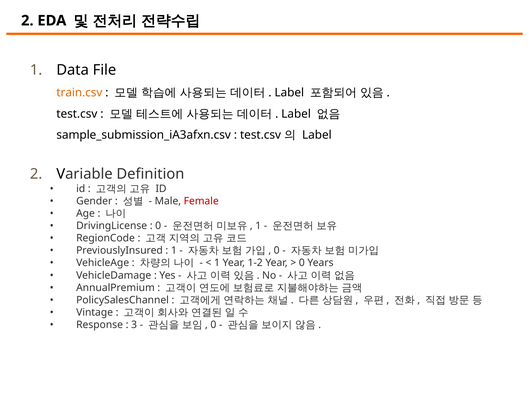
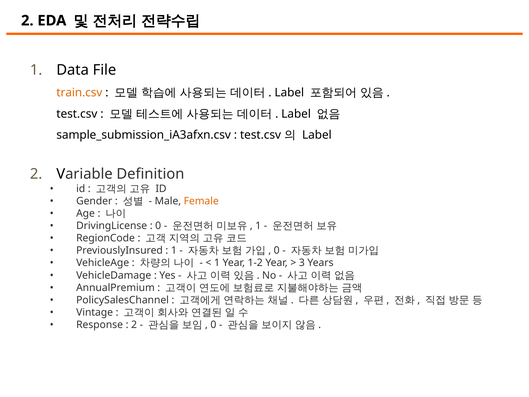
Female colour: red -> orange (201, 201)
0: 0 -> 3 (302, 263)
3: 3 -> 2 (134, 325)
